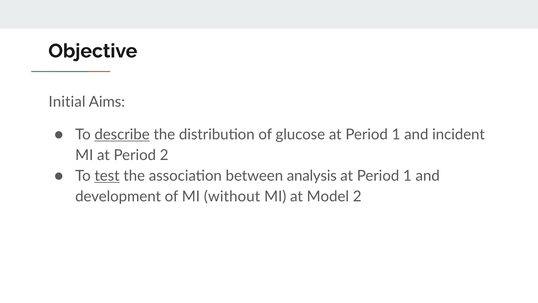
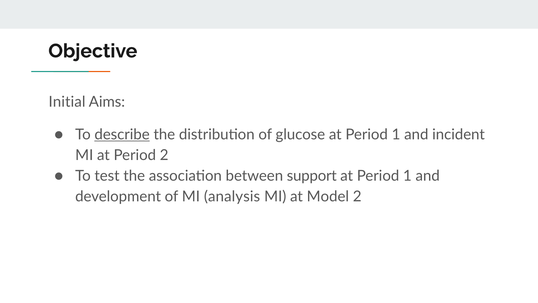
test underline: present -> none (107, 176)
analysis: analysis -> support (312, 176)
without: without -> analysis (232, 196)
